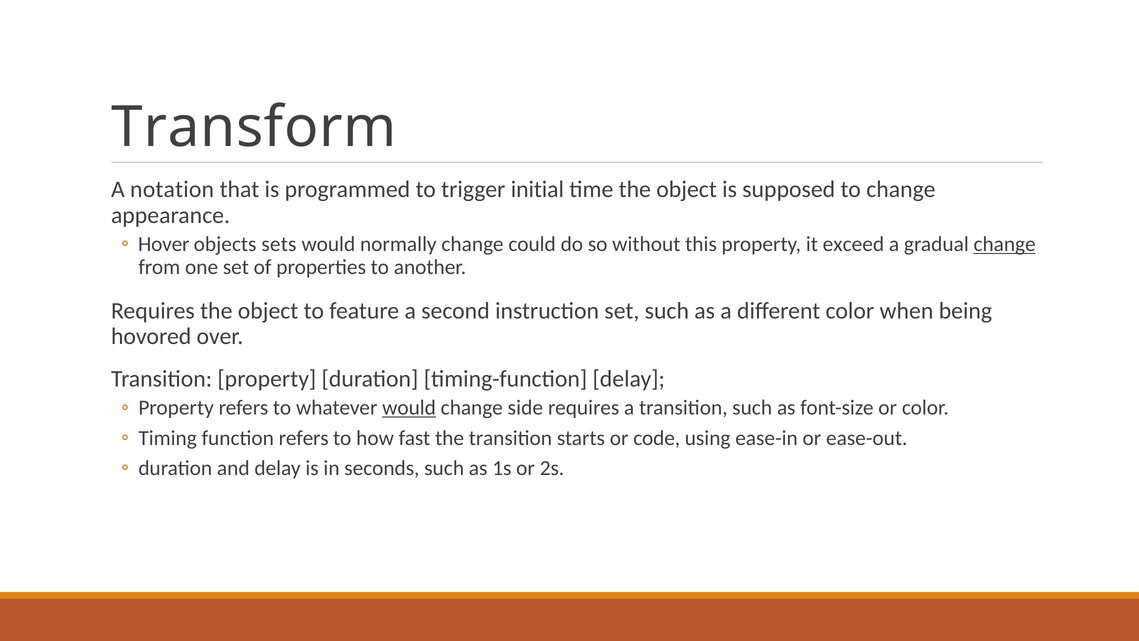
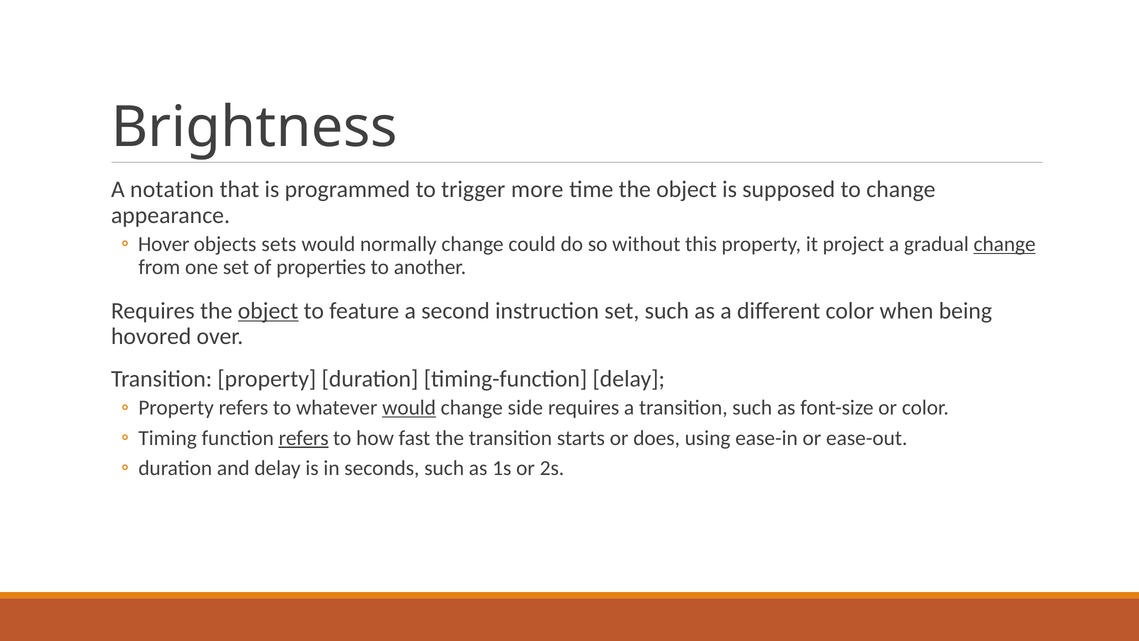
Transform: Transform -> Brightness (254, 128)
initial: initial -> more (537, 189)
exceed: exceed -> project (853, 244)
object underline: none -> present (268, 311)
refers underline: none -> present (304, 438)
code: code -> does (657, 438)
